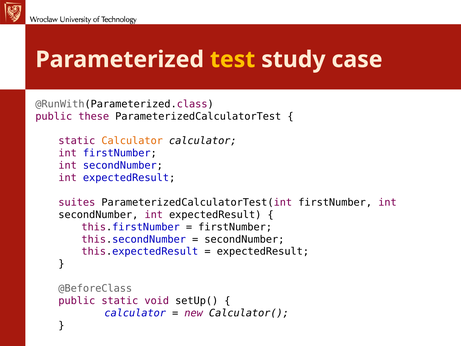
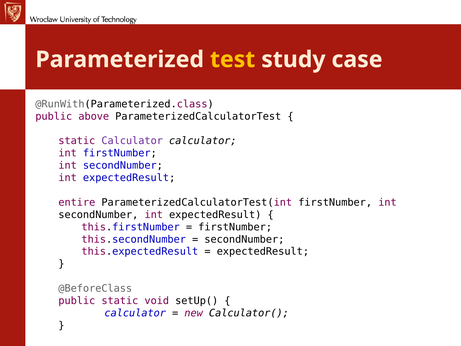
these: these -> above (94, 116)
Calculator colour: orange -> purple (132, 141)
suites: suites -> entire (77, 202)
